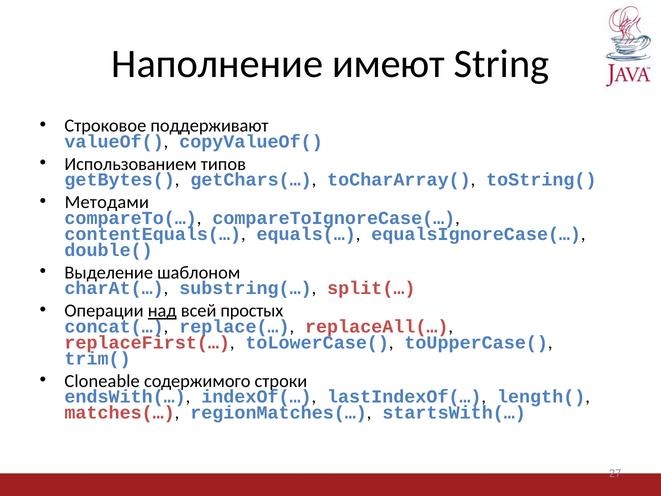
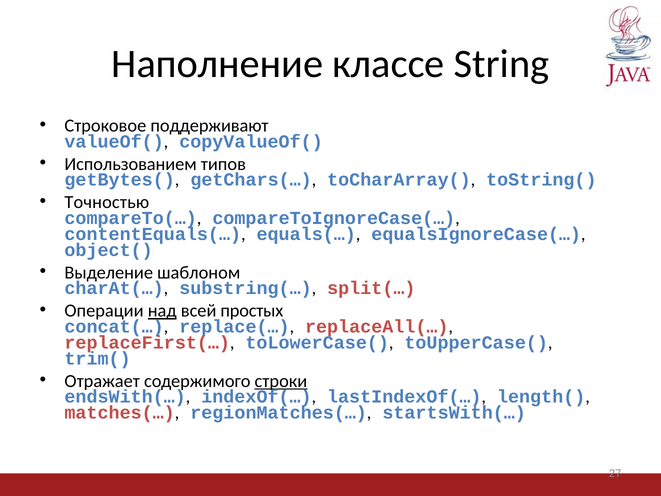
имеют: имеют -> классе (388, 64)
Методами: Методами -> Точностью (107, 202)
double(: double( -> object( (109, 250)
Cloneable: Cloneable -> Отражает (102, 381)
строки underline: none -> present (281, 381)
